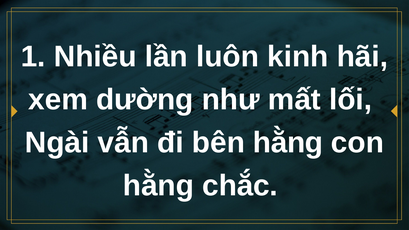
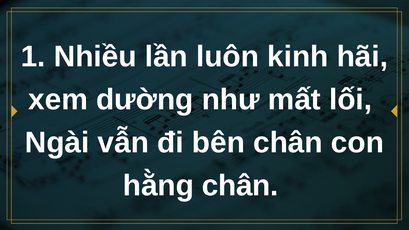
bên hằng: hằng -> chân (288, 143)
hằng chắc: chắc -> chân (240, 186)
